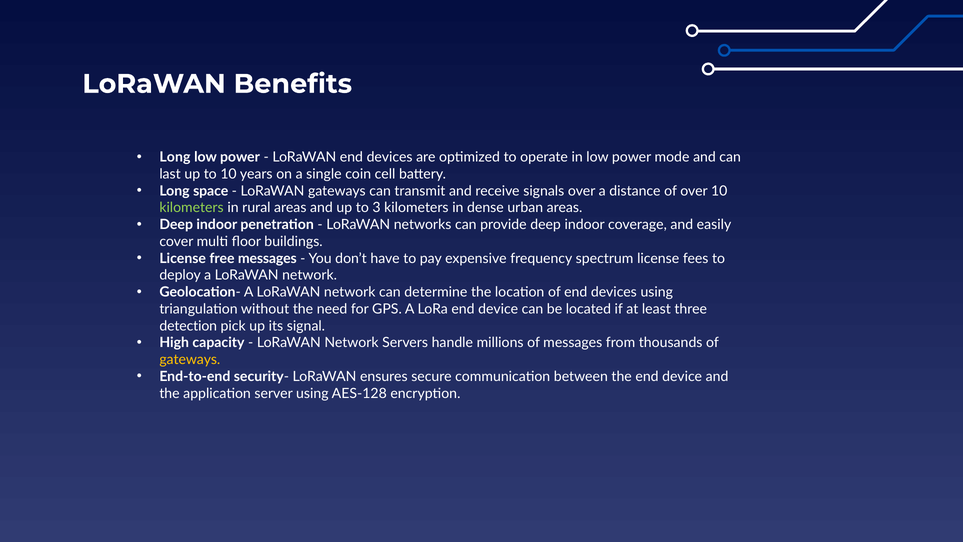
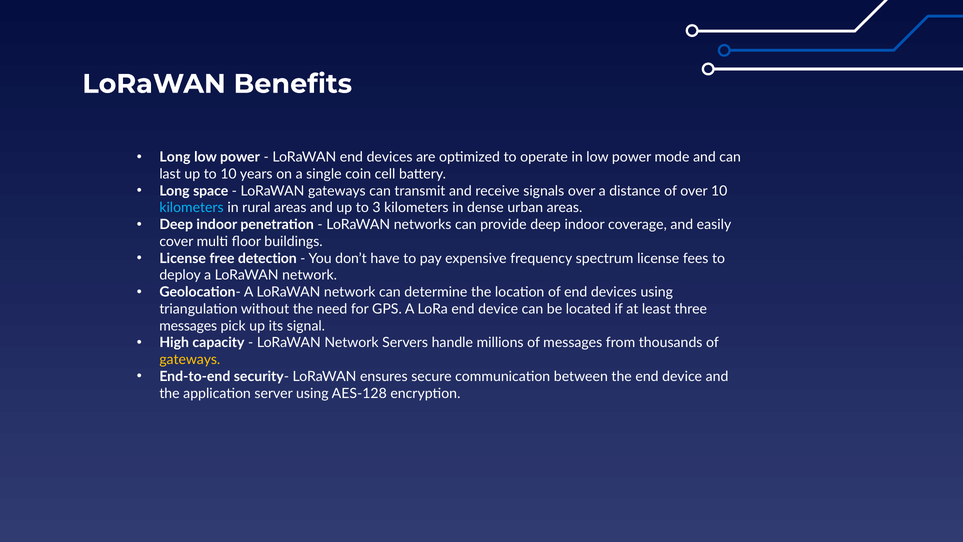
kilometers colour: light green -> light blue (192, 208)
free messages: messages -> detection (267, 258)
detection: detection -> messages (188, 326)
